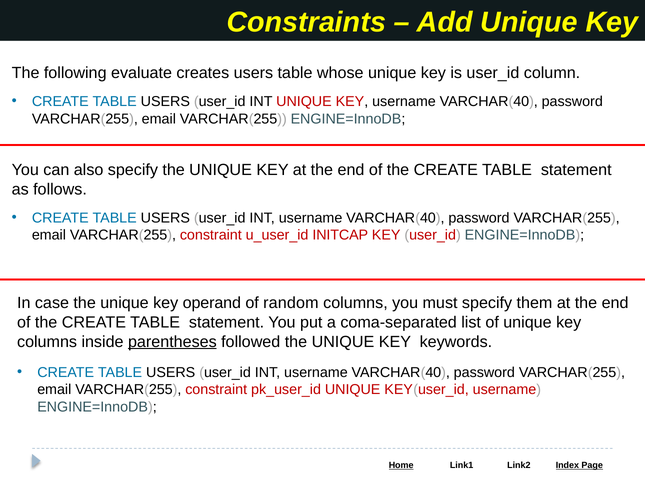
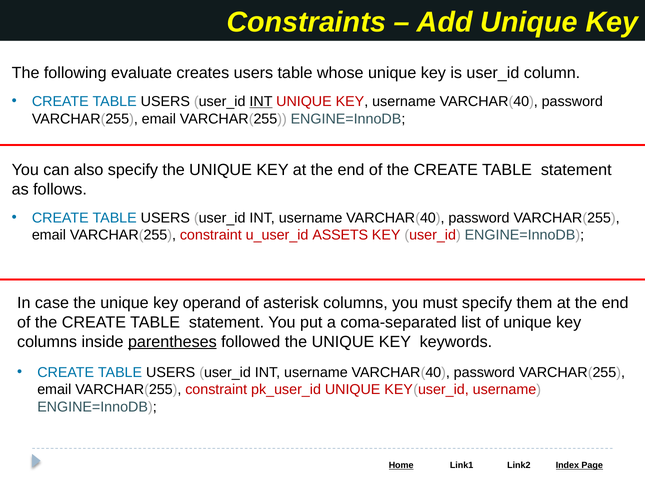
INT underline: none -> present (261, 102)
INITCAP: INITCAP -> ASSETS (340, 235)
random: random -> asterisk (291, 303)
